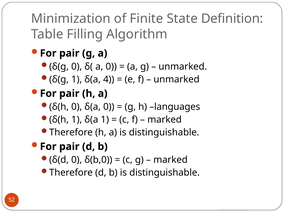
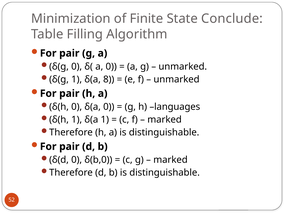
Definition: Definition -> Conclude (232, 19)
4: 4 -> 8 (109, 79)
